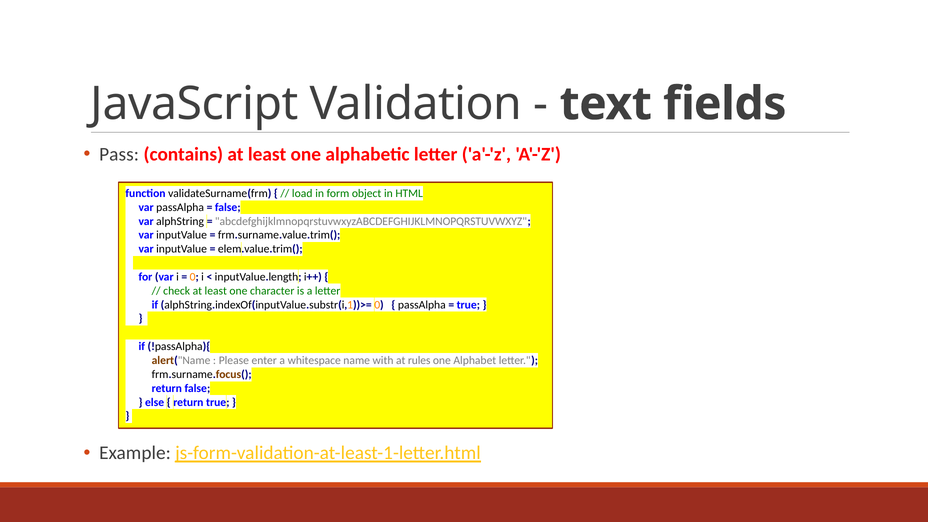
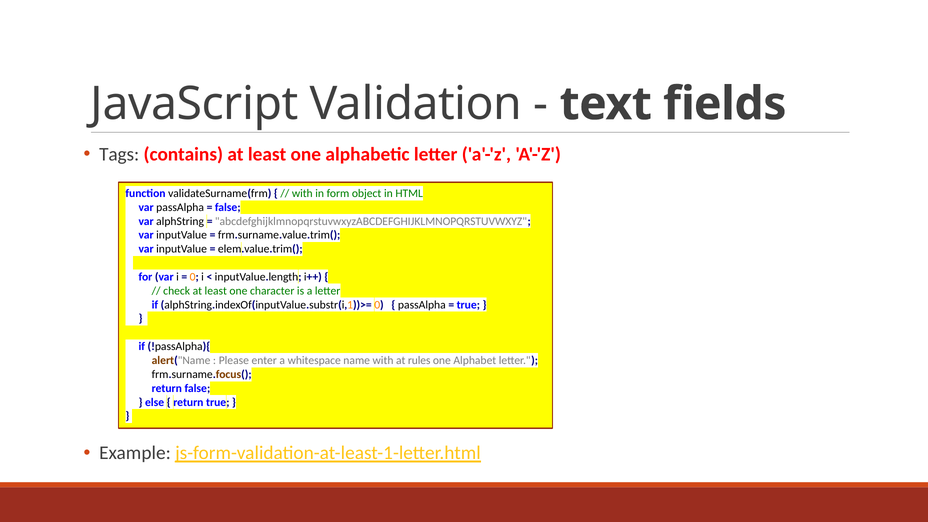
Pass: Pass -> Tags (119, 154)
load: load -> with (302, 193)
